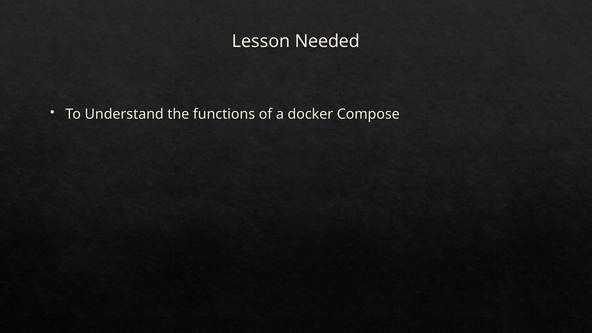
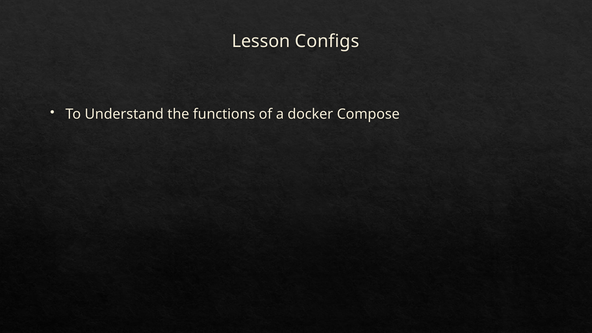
Needed: Needed -> Configs (327, 41)
